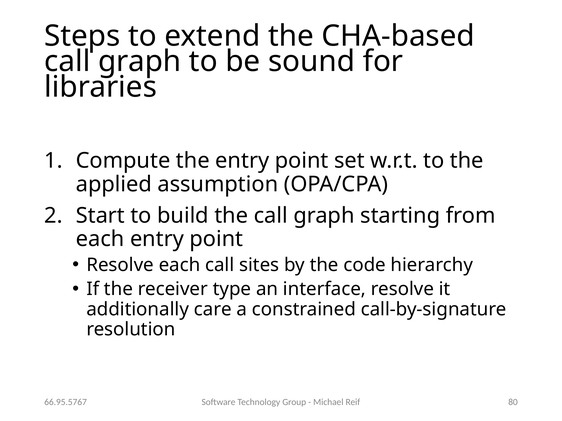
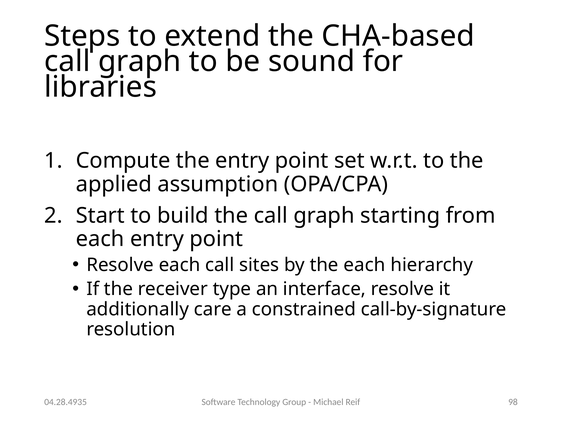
the code: code -> each (365, 265)
80: 80 -> 98 (513, 402)
66.95.5767: 66.95.5767 -> 04.28.4935 (66, 403)
